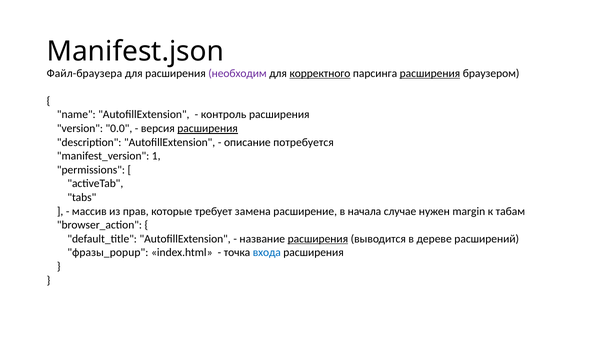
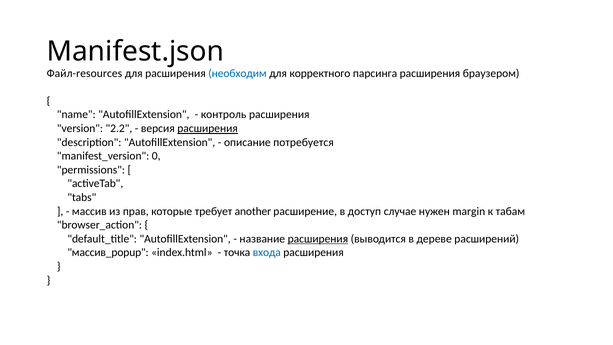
Файл-браузера: Файл-браузера -> Файл-resources (84, 73)
необходим colour: purple -> blue (237, 73)
корректного underline: present -> none (320, 73)
расширения underline: present -> none (430, 73)
0.0: 0.0 -> 2.2 (119, 128)
1: 1 -> 0 (156, 156)
замена: замена -> another (253, 211)
начала: начала -> доступ (364, 211)
фразы_popup: фразы_popup -> массив_popup (108, 253)
